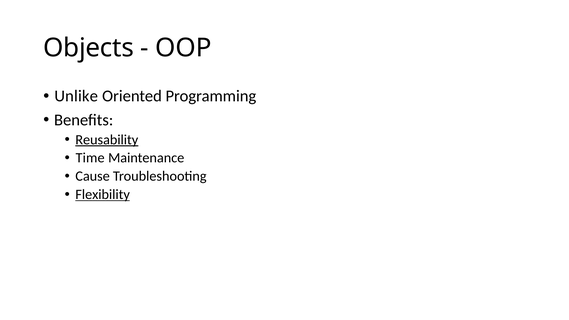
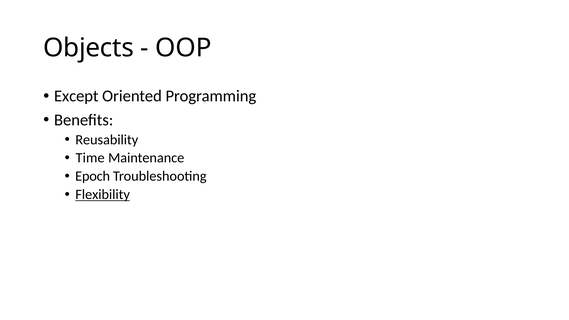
Unlike: Unlike -> Except (76, 96)
Reusability underline: present -> none (107, 140)
Cause: Cause -> Epoch (93, 176)
